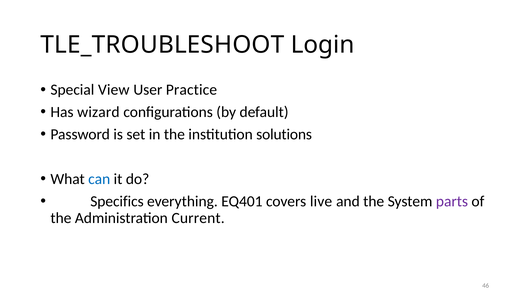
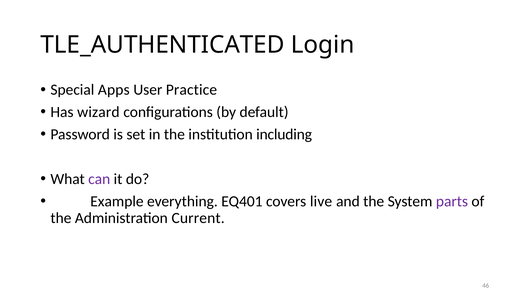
TLE_TROUBLESHOOT: TLE_TROUBLESHOOT -> TLE_AUTHENTICATED (163, 45)
View: View -> Apps (114, 90)
solutions: solutions -> including (284, 134)
can colour: blue -> purple (99, 179)
Specifics: Specifics -> Example (117, 201)
